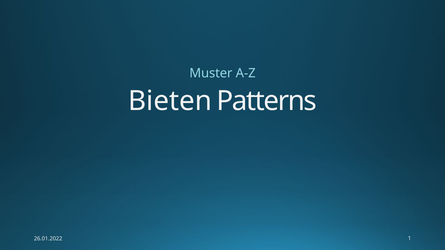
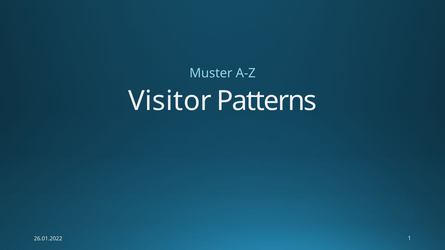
Bieten: Bieten -> Visitor (170, 101)
